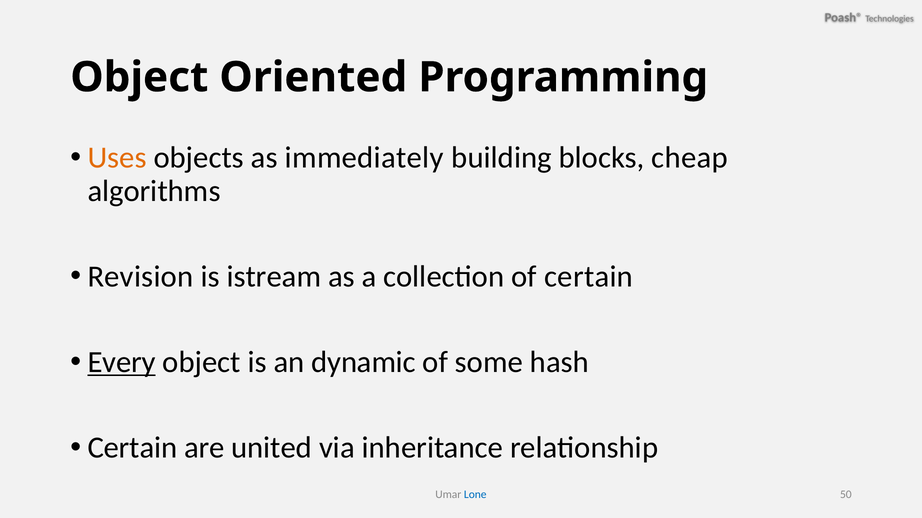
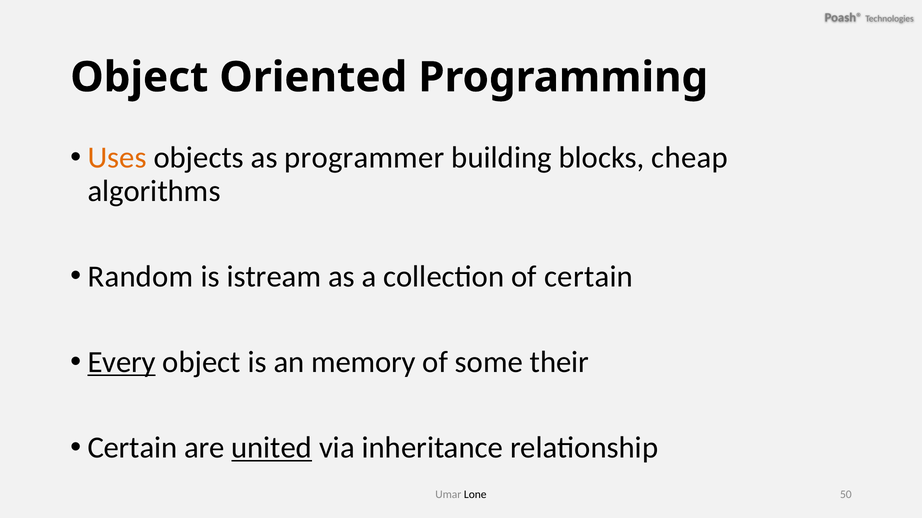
immediately: immediately -> programmer (364, 158)
Revision: Revision -> Random (140, 277)
dynamic: dynamic -> memory (364, 362)
hash: hash -> their (559, 362)
united underline: none -> present (272, 448)
Lone colour: blue -> black (475, 495)
